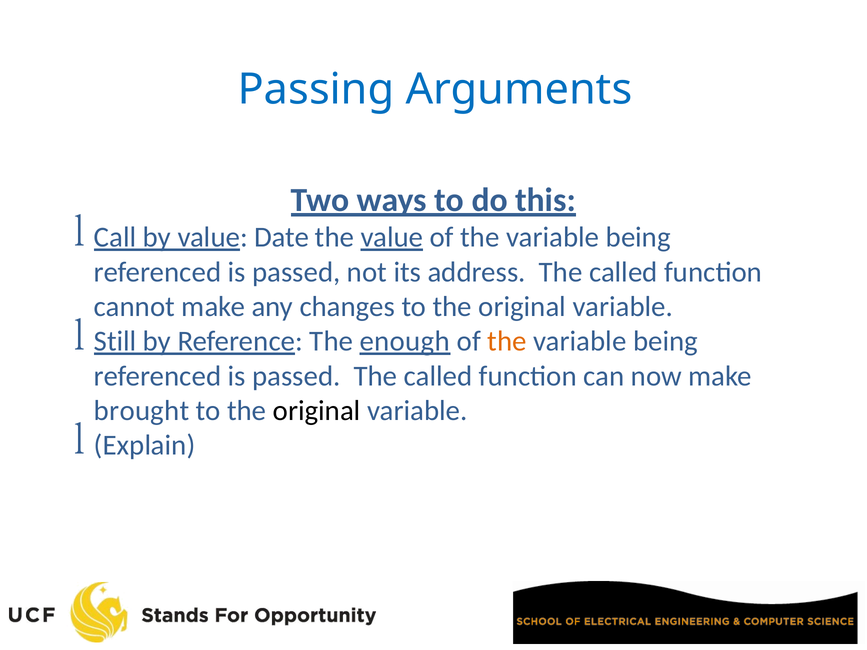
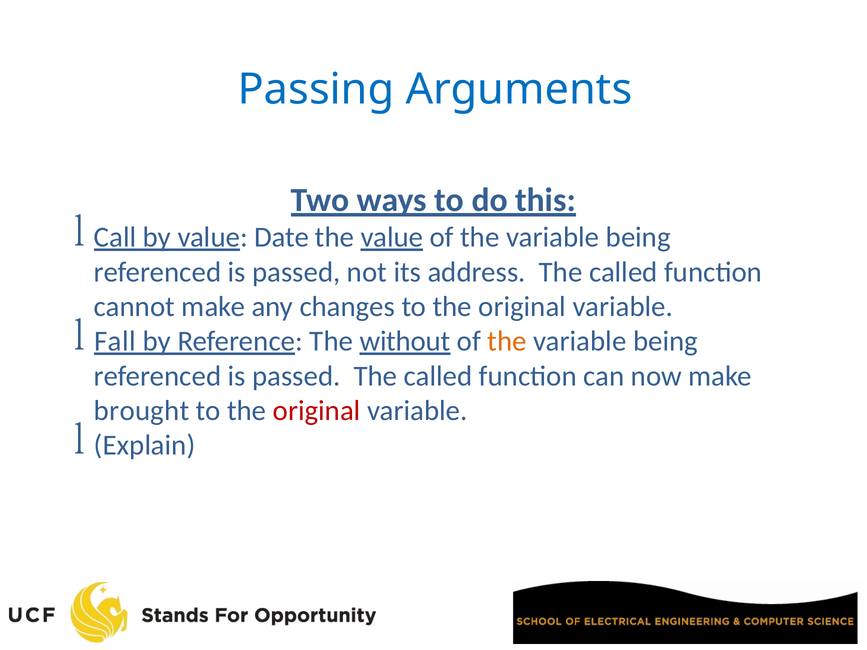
Still: Still -> Fall (115, 342)
enough: enough -> without (405, 342)
original colour: black -> red (317, 411)
